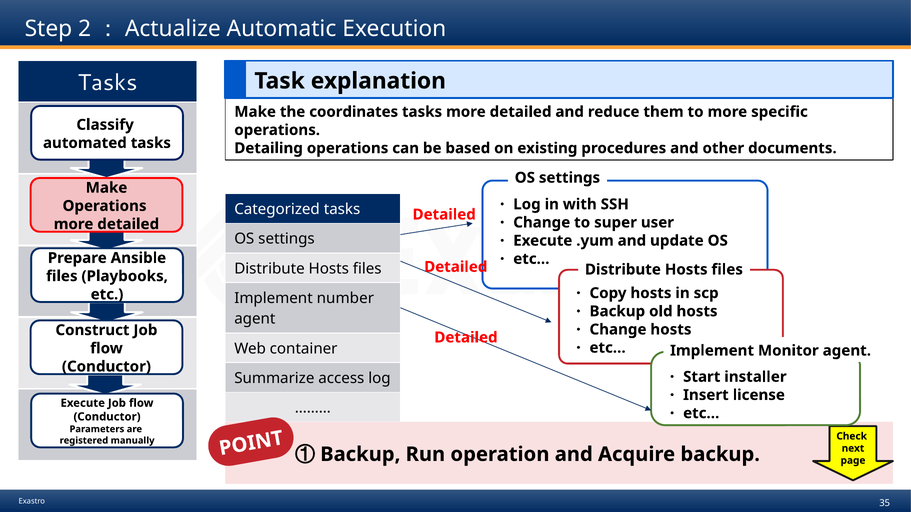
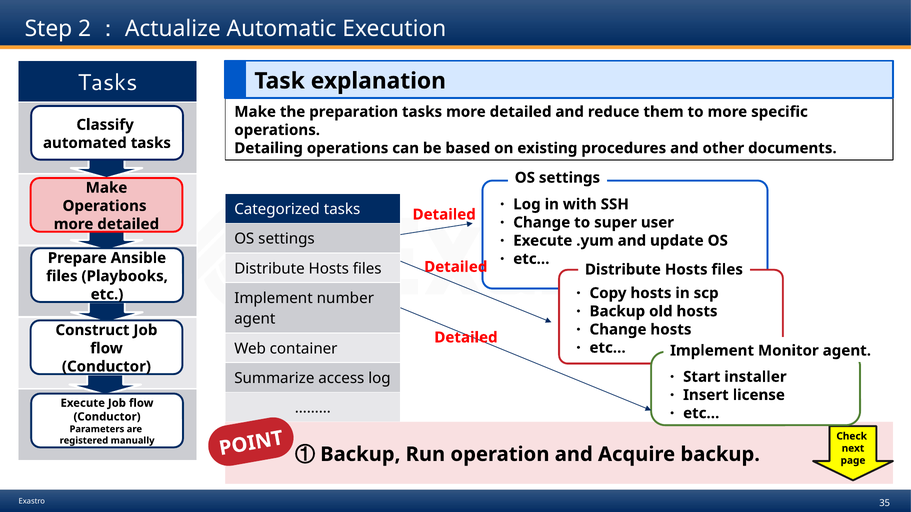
coordinates: coordinates -> preparation (354, 112)
